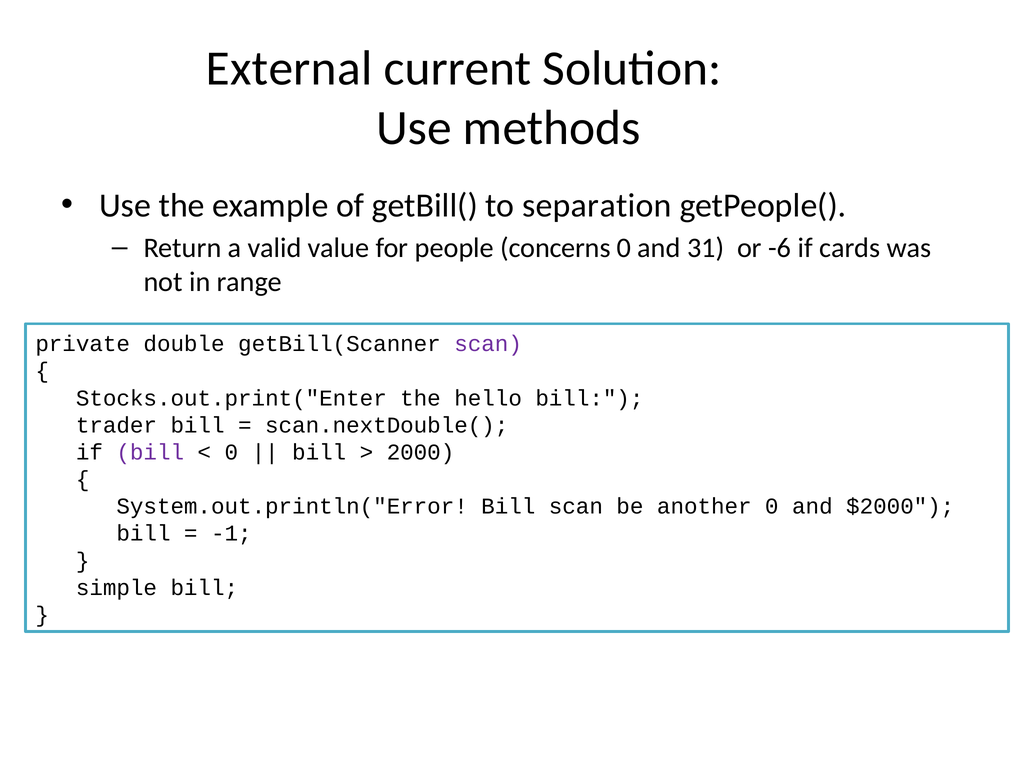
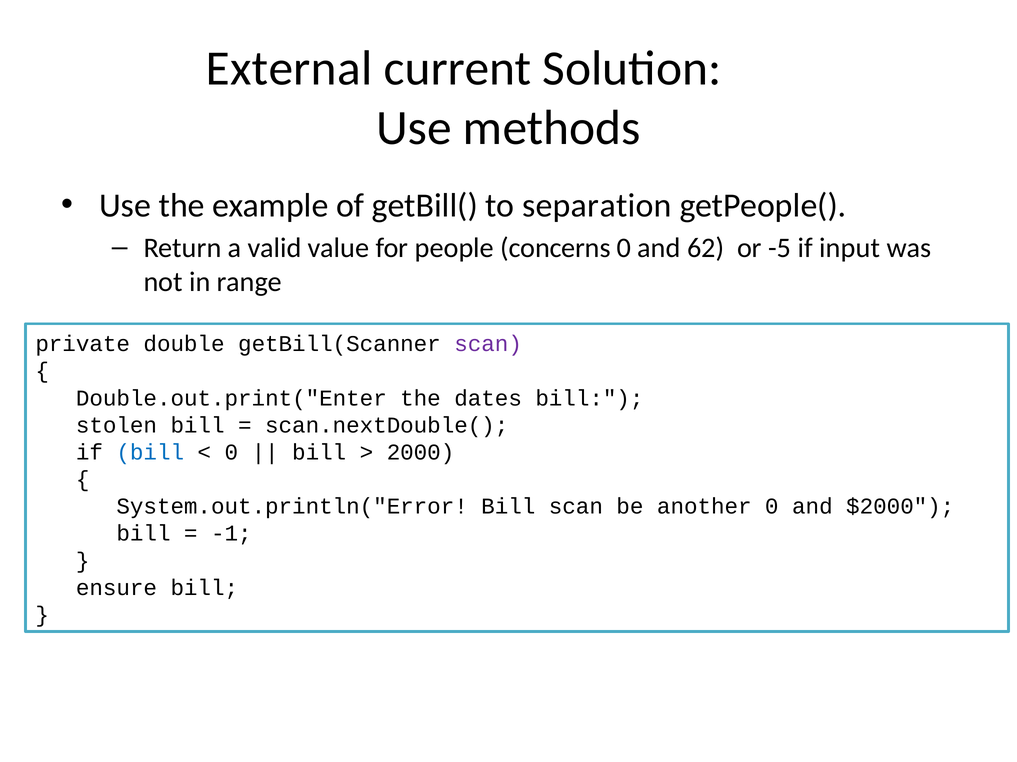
31: 31 -> 62 (706, 248)
-6: -6 -> -5 (780, 248)
cards: cards -> input (850, 248)
Stocks.out.print("Enter: Stocks.out.print("Enter -> Double.out.print("Enter (231, 398)
hello: hello -> dates (488, 398)
trader: trader -> stolen (116, 426)
bill colour: purple -> blue (150, 453)
simple: simple -> ensure (116, 588)
